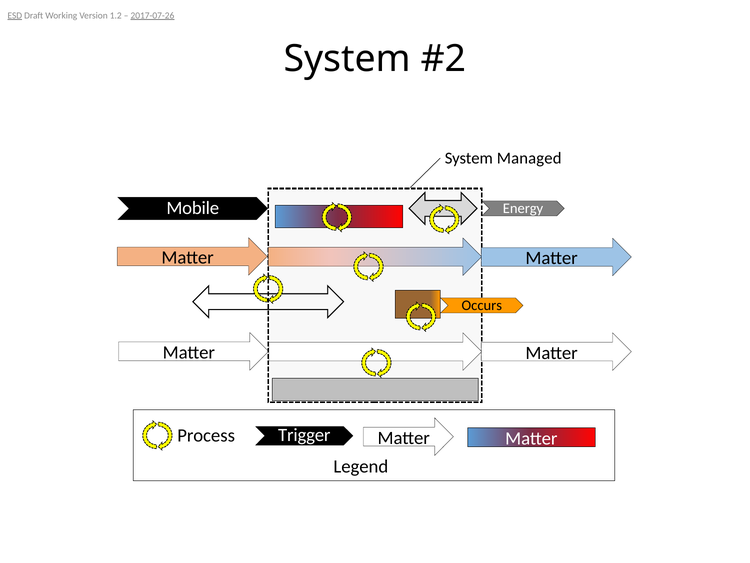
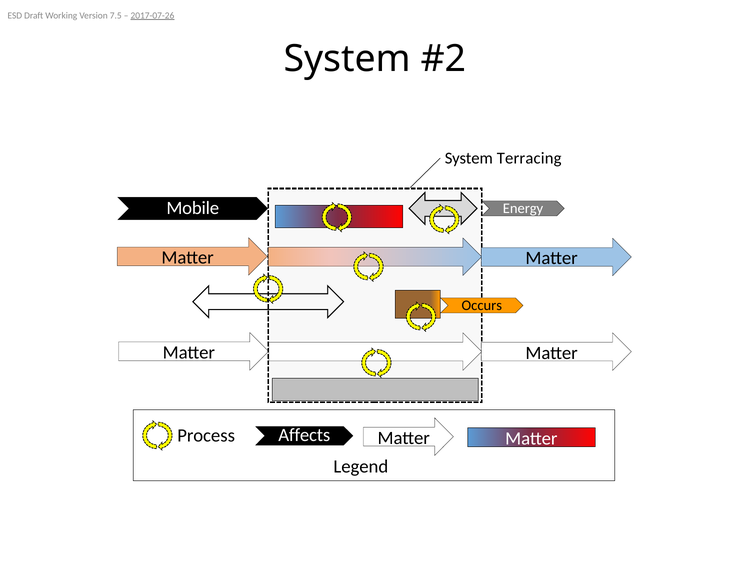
ESD underline: present -> none (15, 15)
1.2: 1.2 -> 7.5 (116, 15)
Managed: Managed -> Terracing (529, 158)
Trigger: Trigger -> Affects (304, 435)
